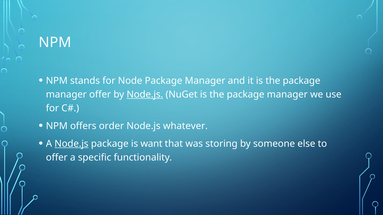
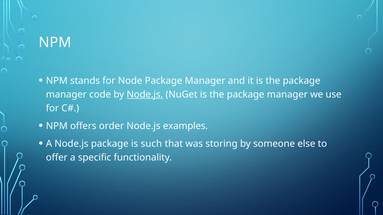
manager offer: offer -> code (100, 95)
whatever: whatever -> examples (185, 126)
Node.js underline: present -> none (71, 144)
want: want -> such (151, 144)
